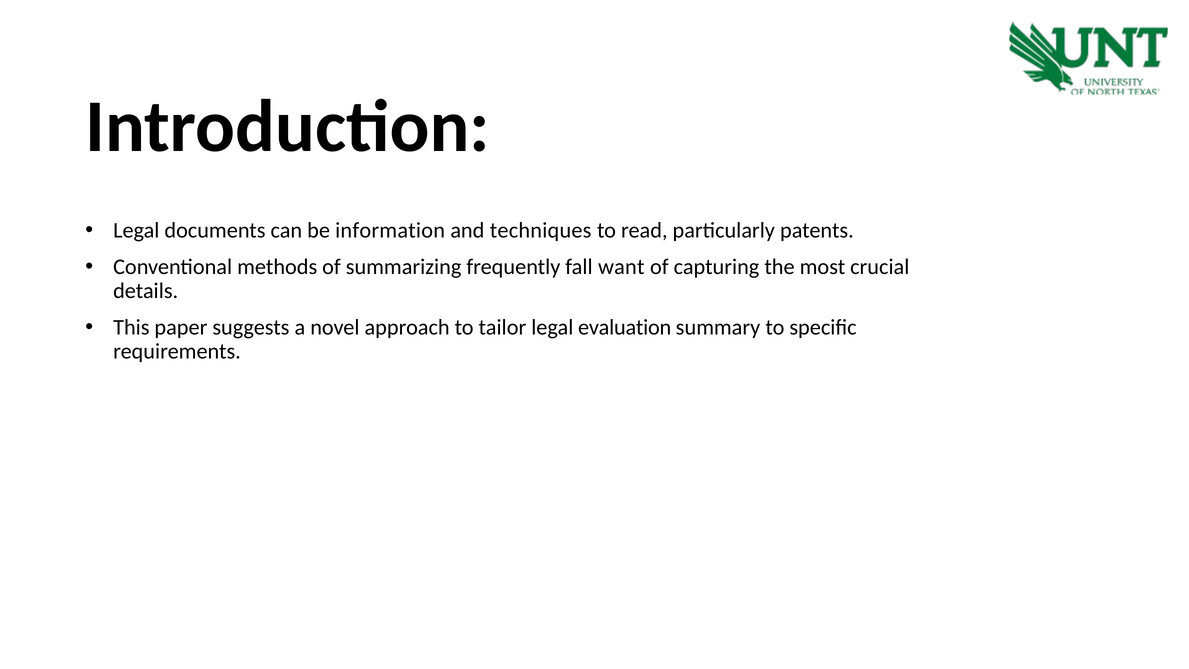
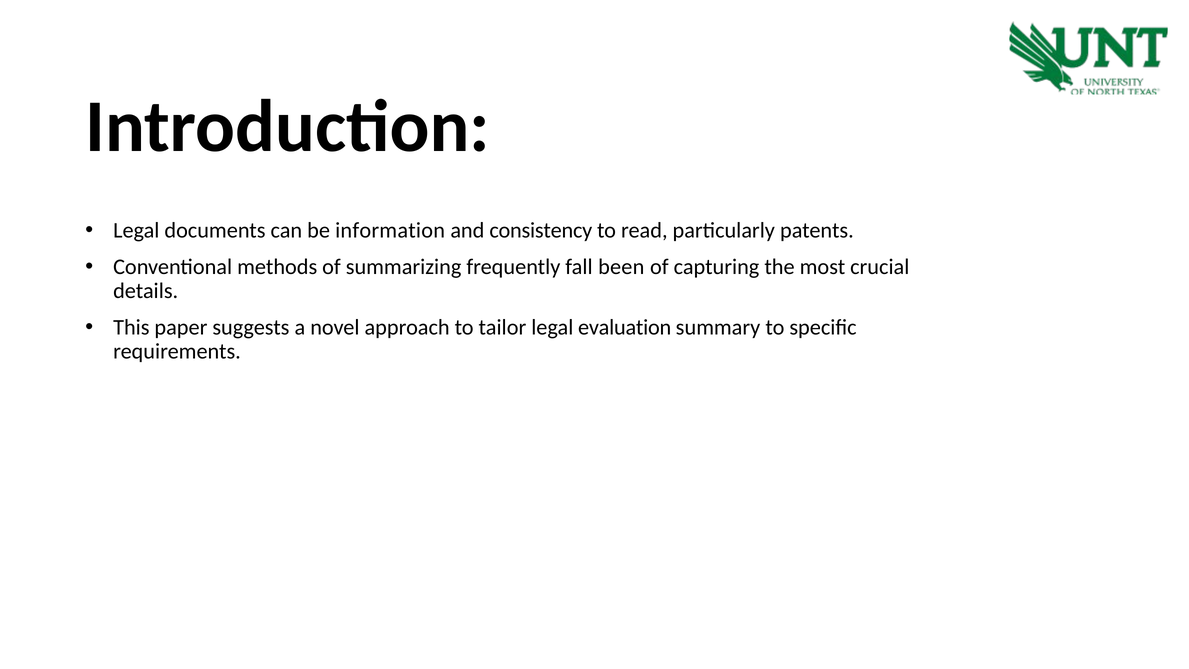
techniques: techniques -> consistency (541, 230)
want: want -> been (621, 267)
